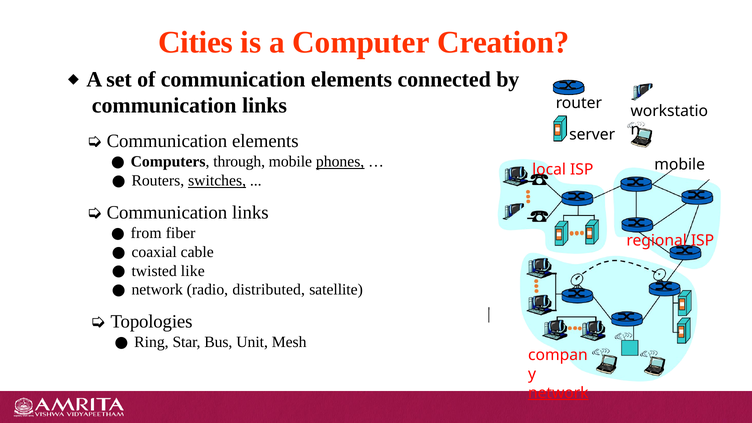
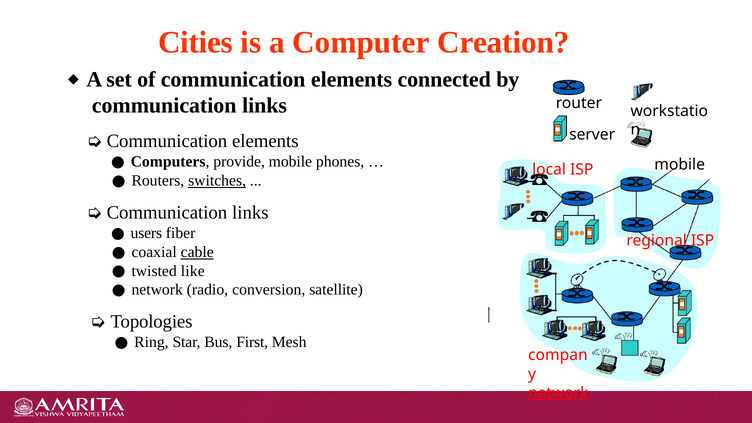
through: through -> provide (239, 162)
phones underline: present -> none (340, 162)
from: from -> users (146, 233)
cable underline: none -> present (197, 252)
distributed: distributed -> conversion (269, 290)
Unit: Unit -> First (252, 342)
